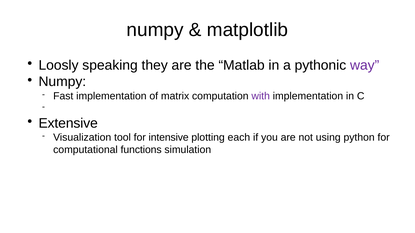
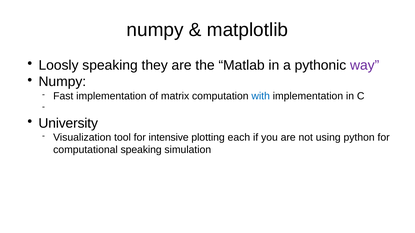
with colour: purple -> blue (261, 96)
Extensive: Extensive -> University (68, 123)
computational functions: functions -> speaking (141, 150)
